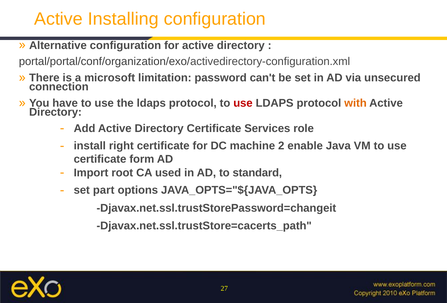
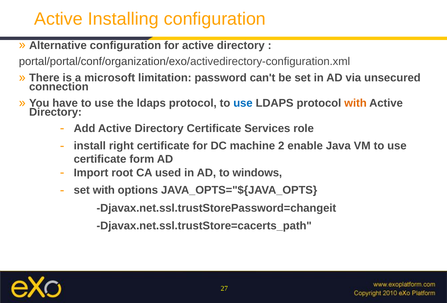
use colour: red -> blue (243, 103)
standard: standard -> windows (257, 173)
set part: part -> with (104, 190)
